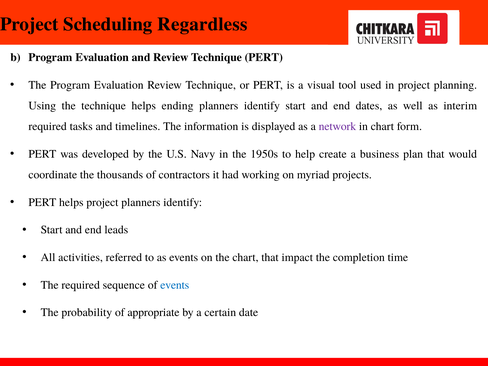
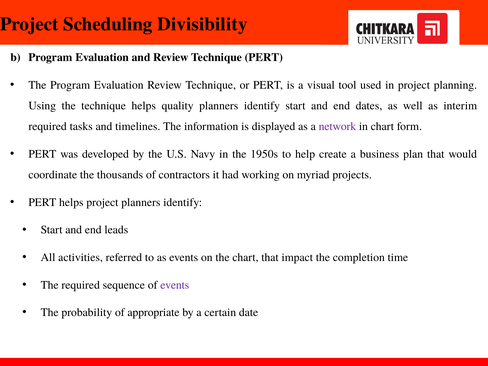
Regardless: Regardless -> Divisibility (202, 24)
ending: ending -> quality (178, 106)
events colour: blue -> purple (175, 285)
